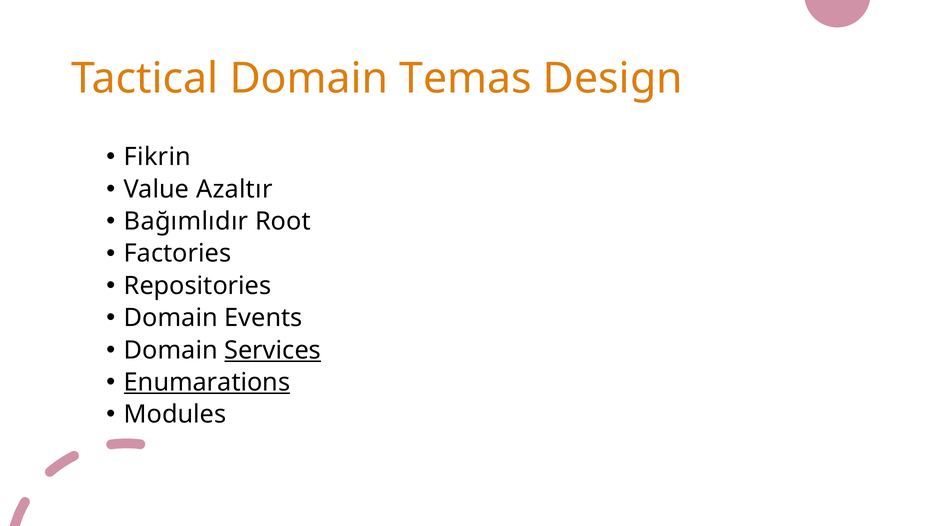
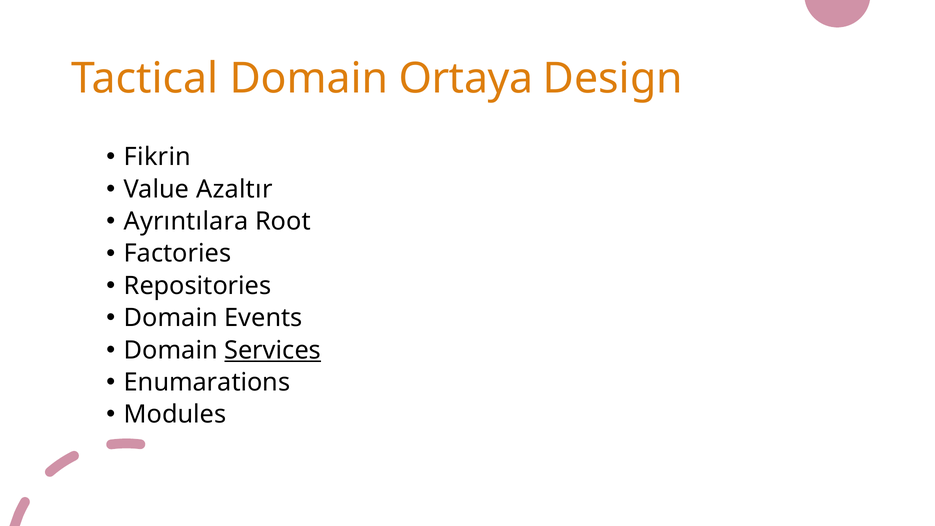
Temas: Temas -> Ortaya (466, 79)
Bağımlıdır: Bağımlıdır -> Ayrıntılara (186, 221)
Enumarations underline: present -> none (207, 382)
